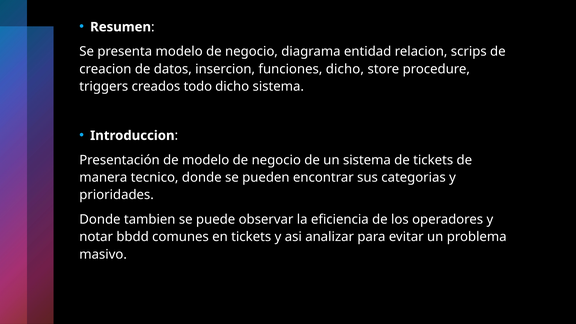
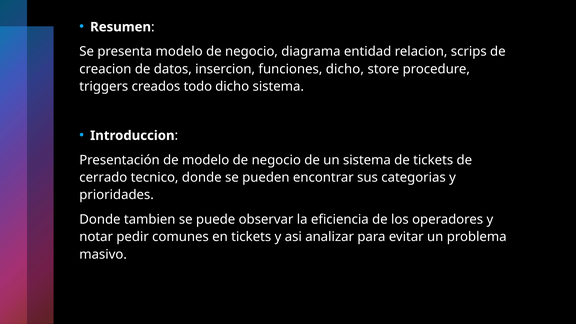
manera: manera -> cerrado (103, 178)
bbdd: bbdd -> pedir (133, 237)
